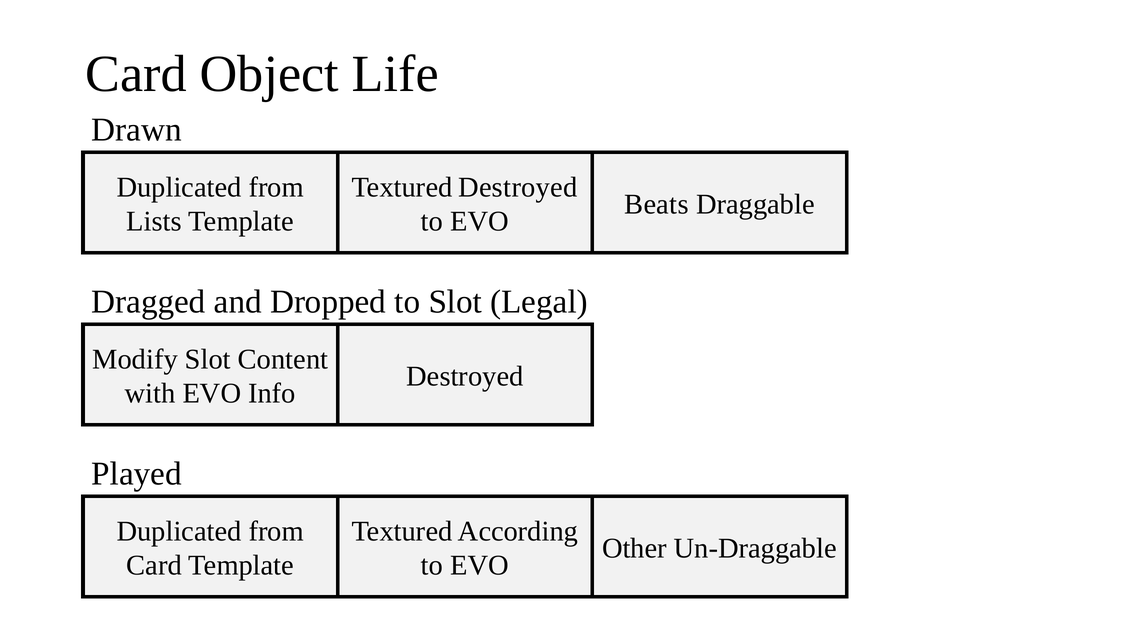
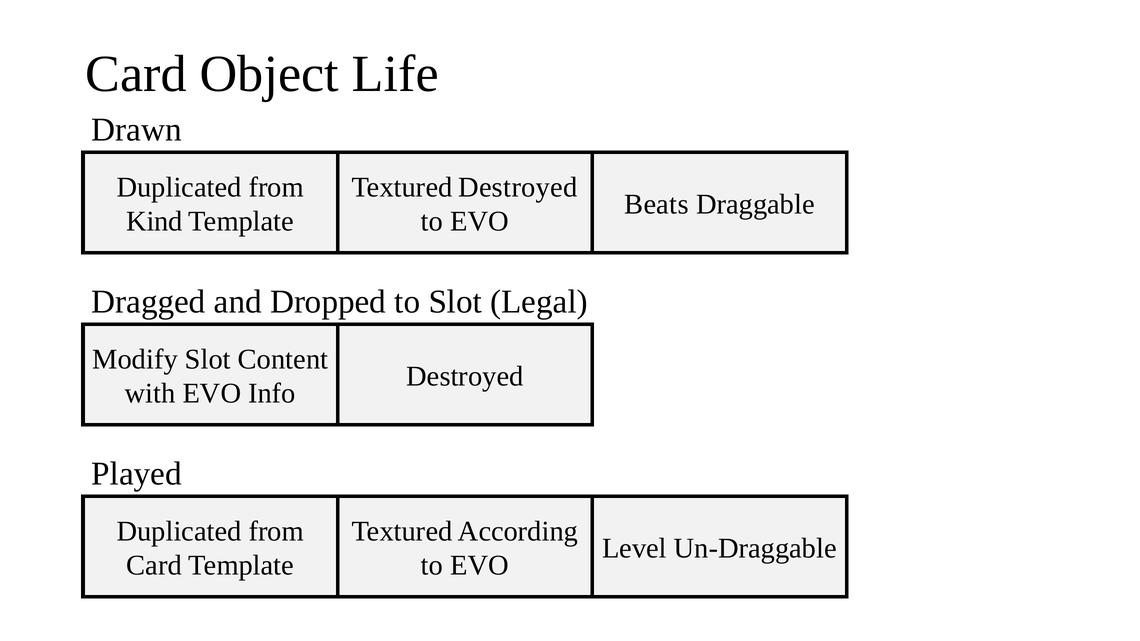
Lists: Lists -> Kind (154, 222)
Other: Other -> Level (634, 549)
